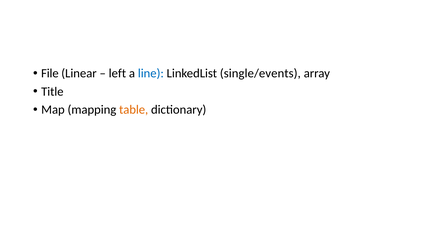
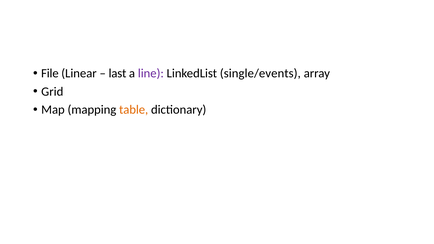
left: left -> last (117, 73)
line colour: blue -> purple (151, 73)
Title: Title -> Grid (52, 92)
